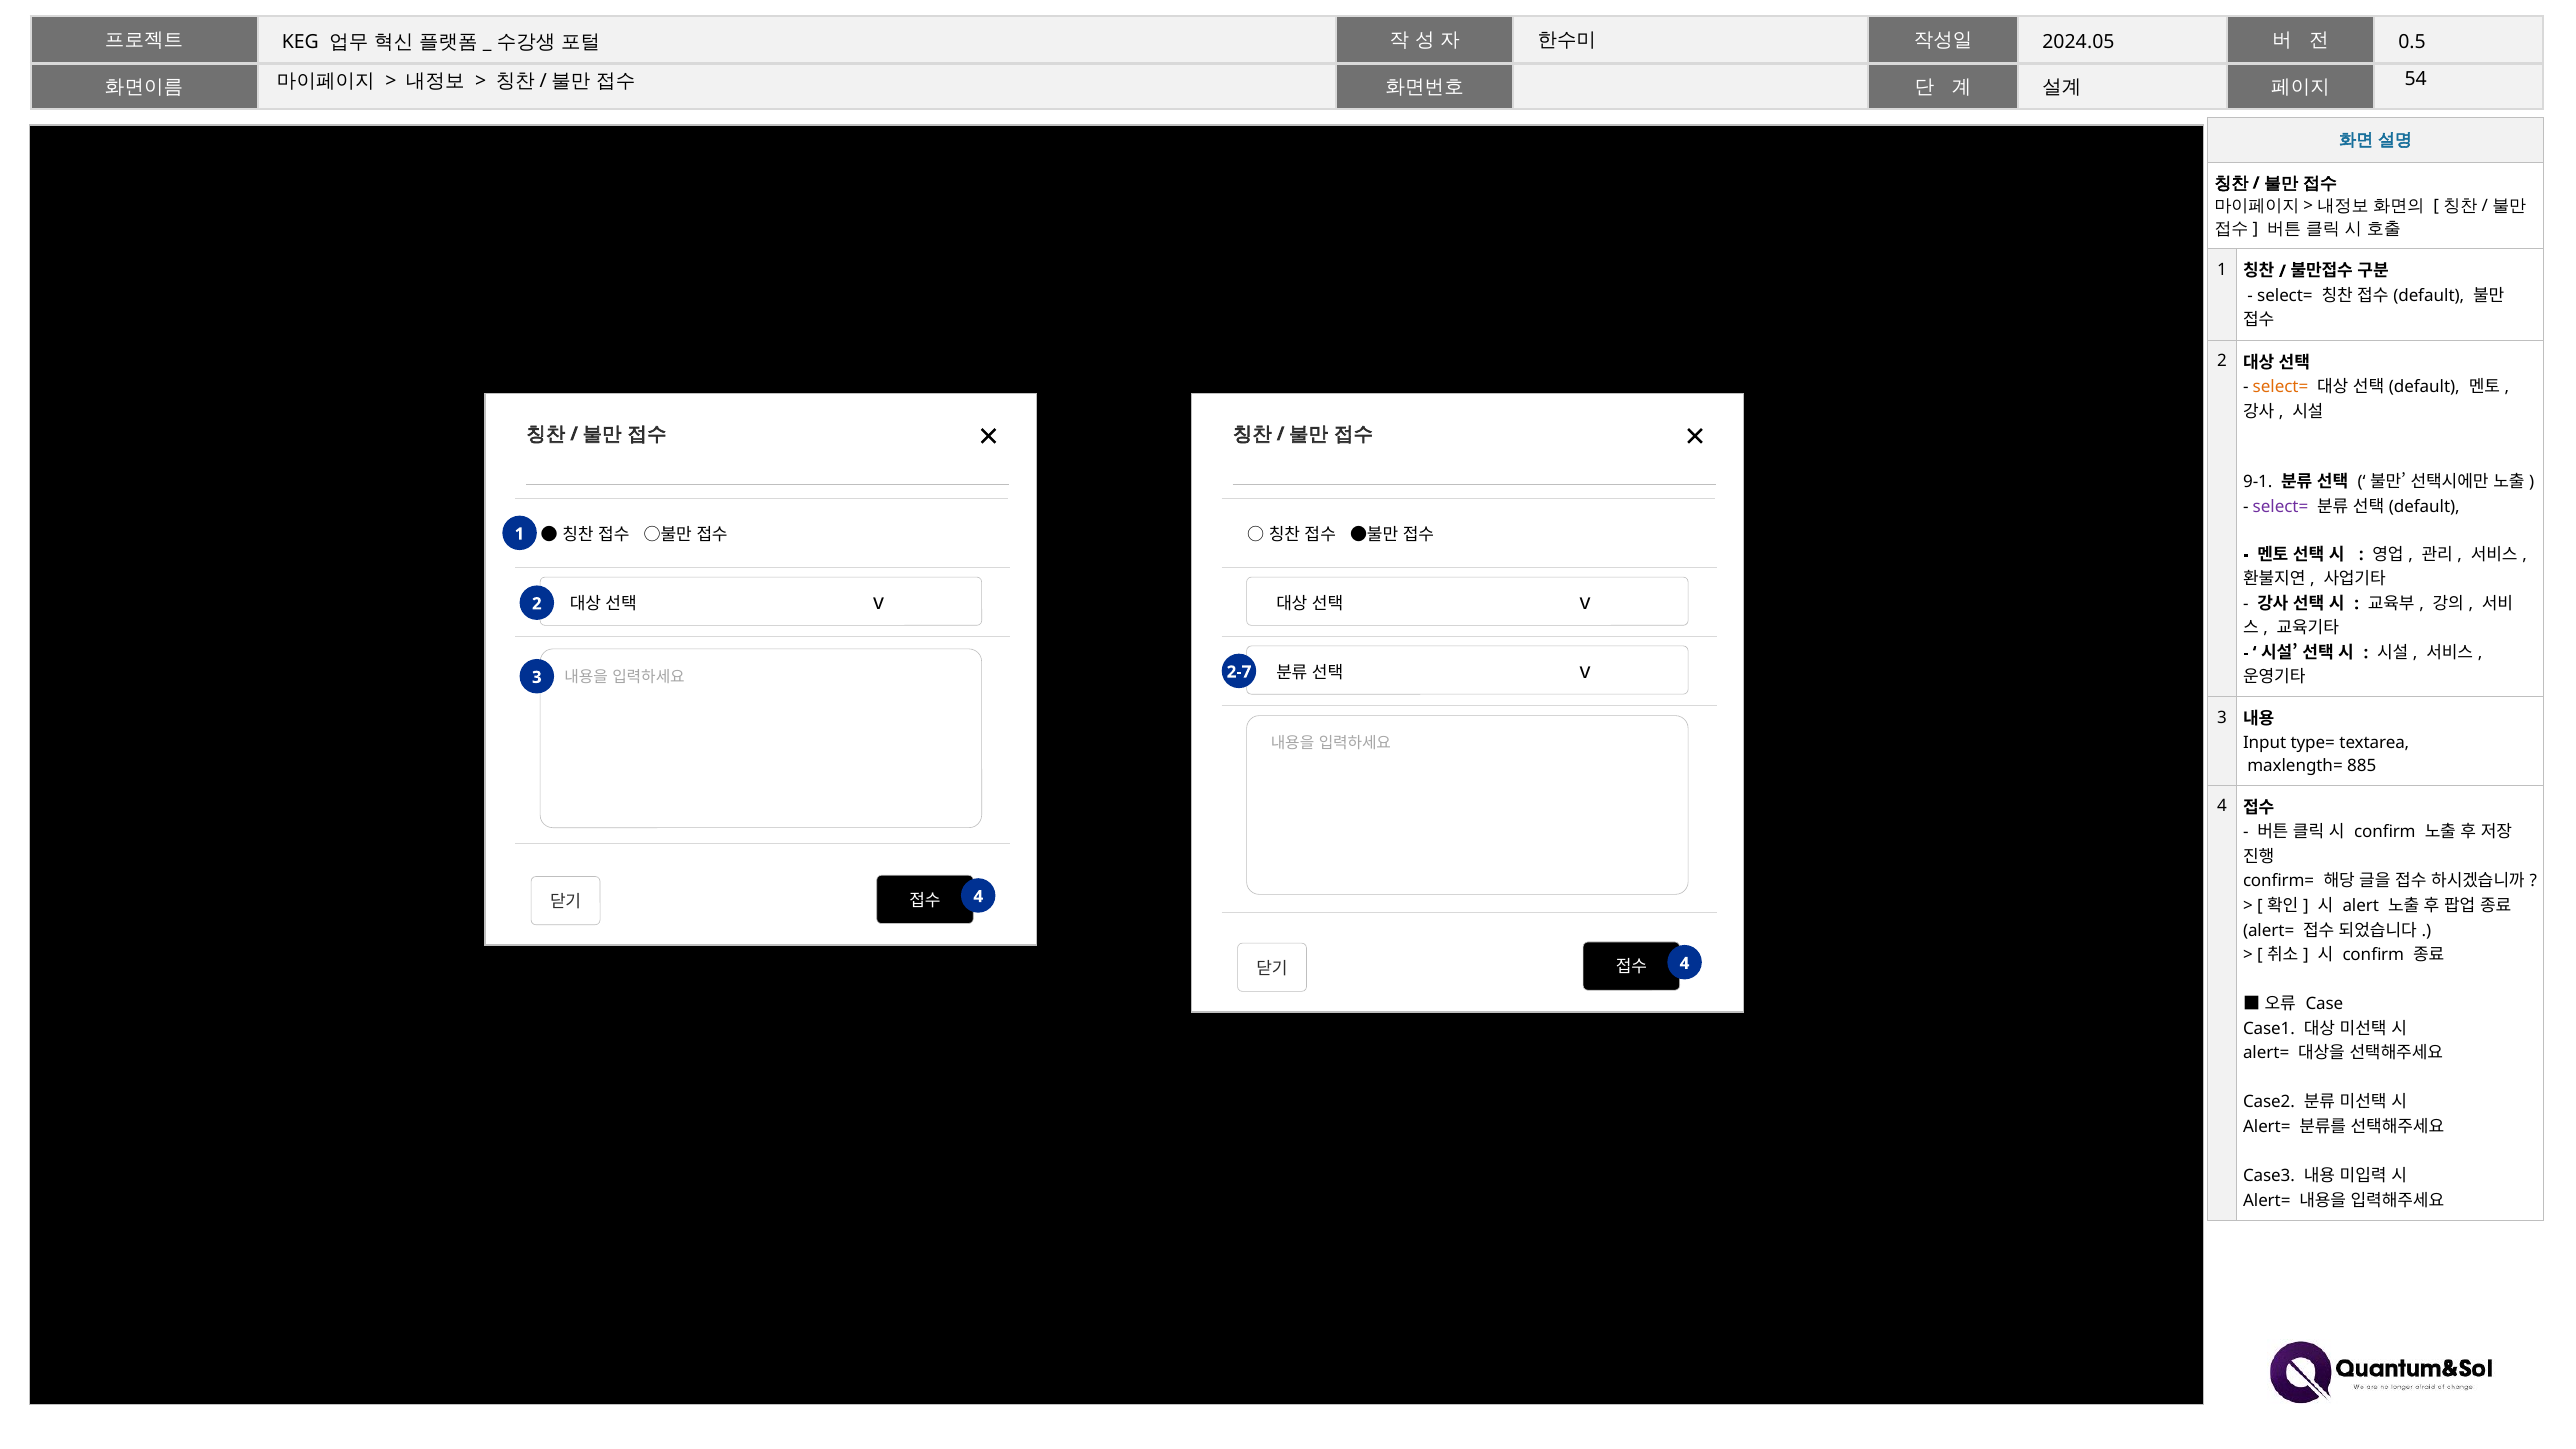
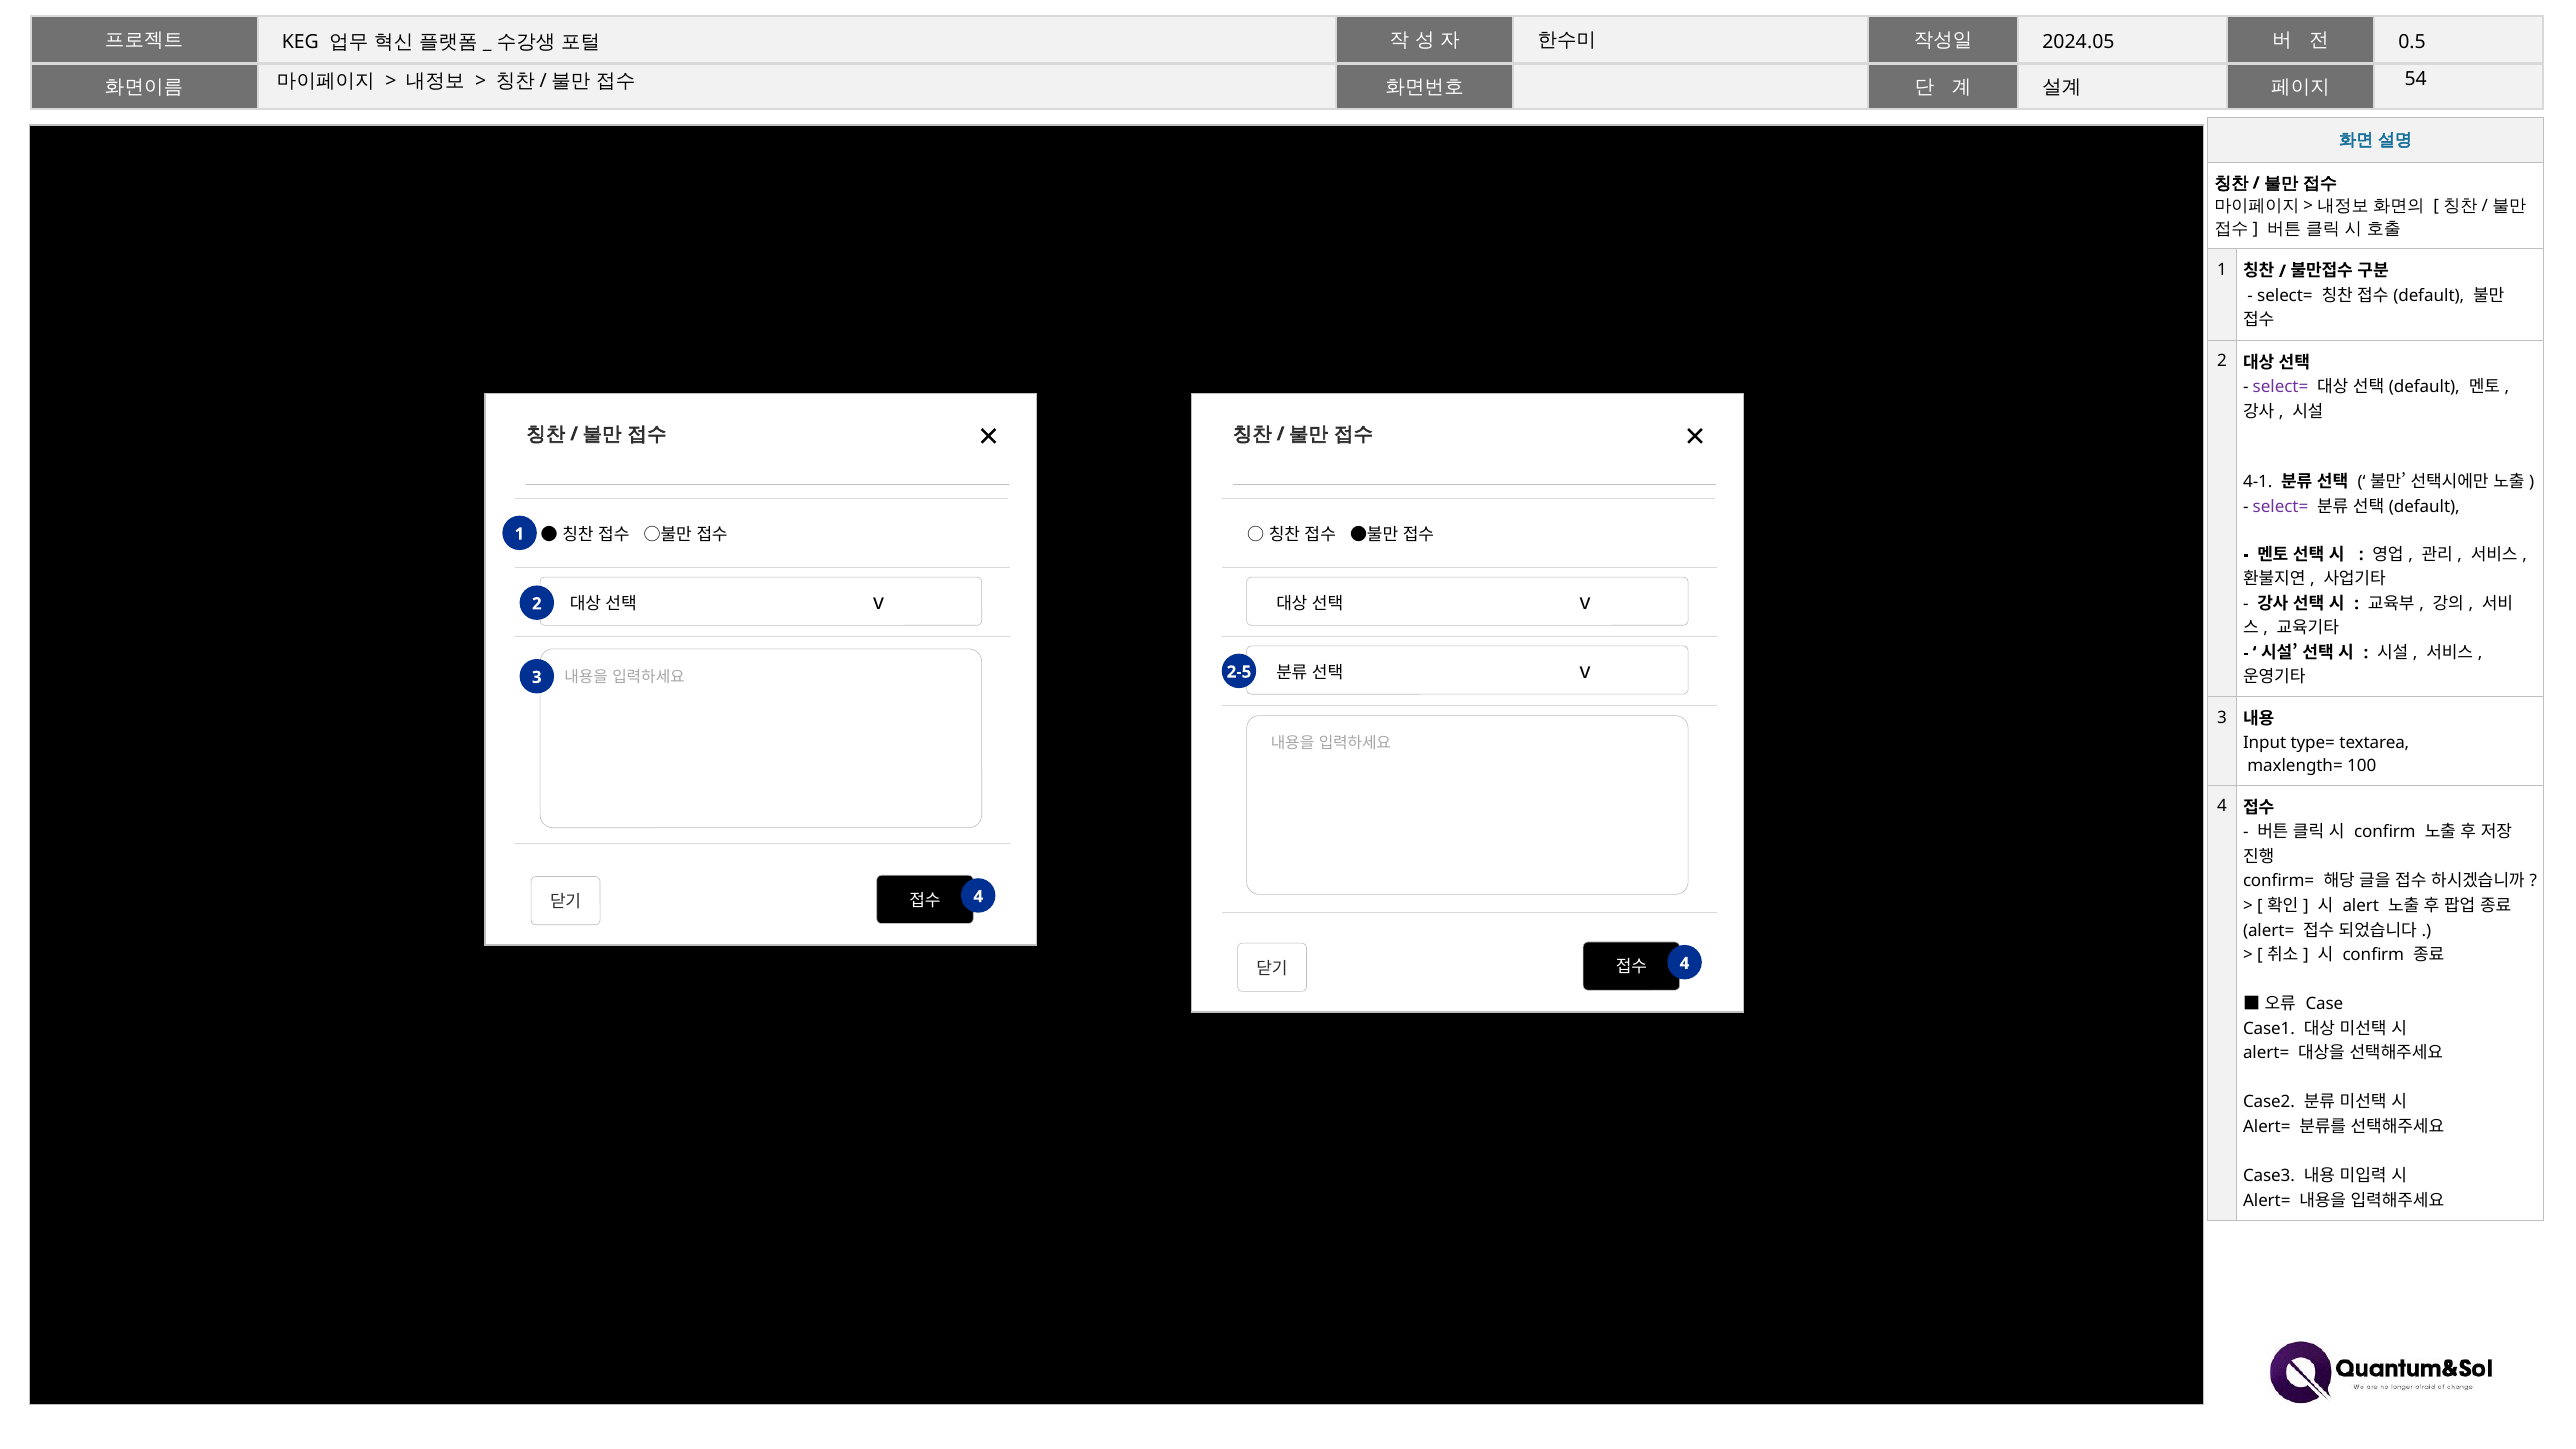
select= colour: orange -> purple (2281, 387)
9-1: 9-1 -> 4-1 (2258, 482)
2-7: 2-7 -> 2-5 (1239, 672)
885: 885 -> 100 (2362, 765)
